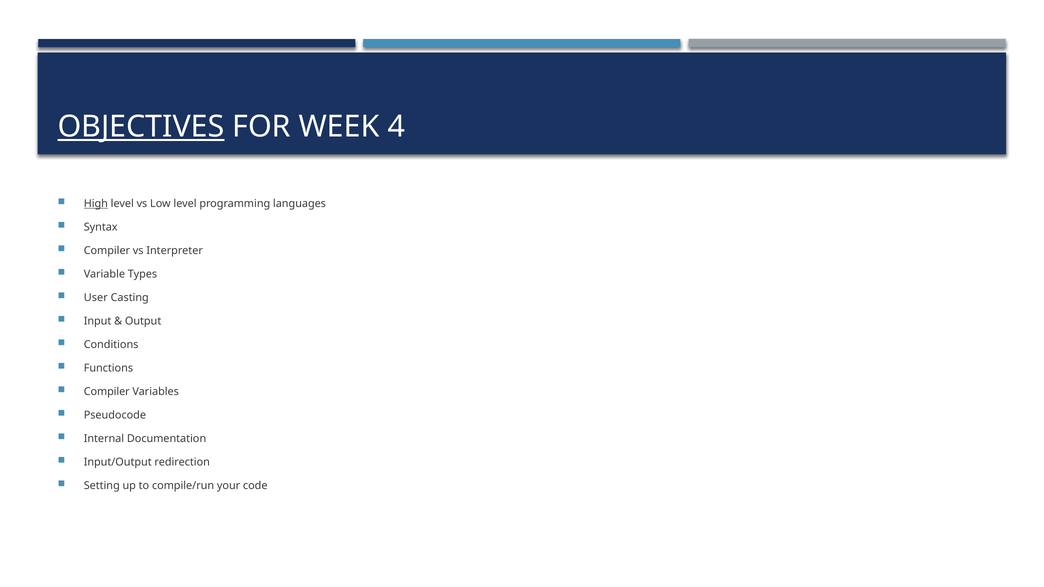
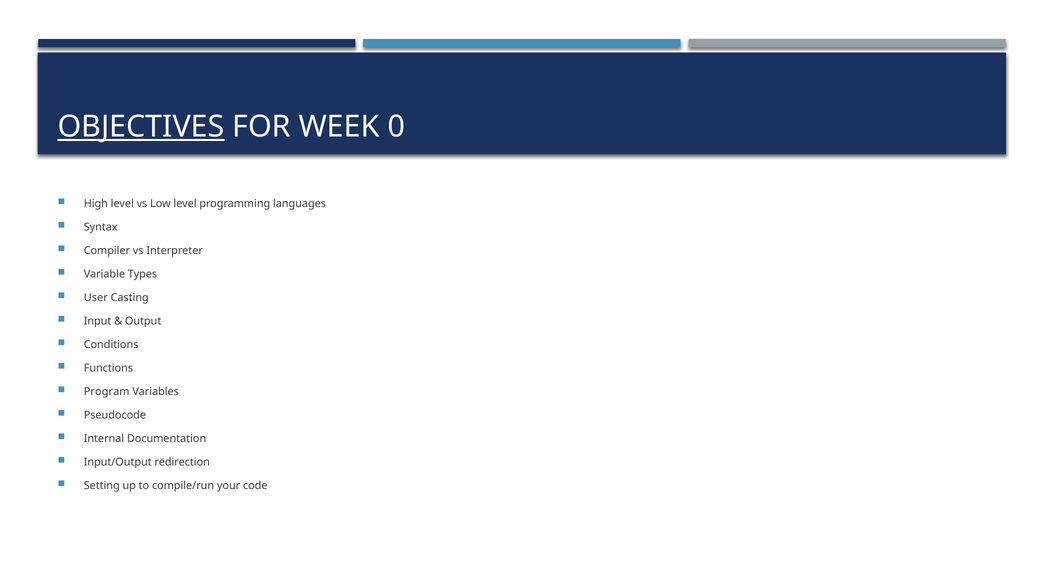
4: 4 -> 0 (396, 127)
High underline: present -> none (96, 204)
Compiler: Compiler -> Program (107, 392)
